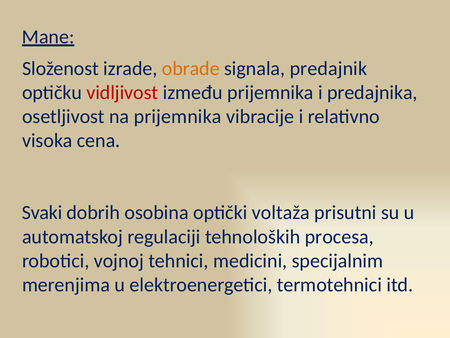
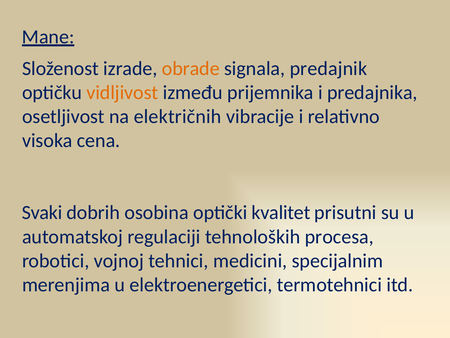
vidljivost colour: red -> orange (122, 92)
na prijemnika: prijemnika -> električnih (178, 116)
voltaža: voltaža -> kvalitet (281, 212)
